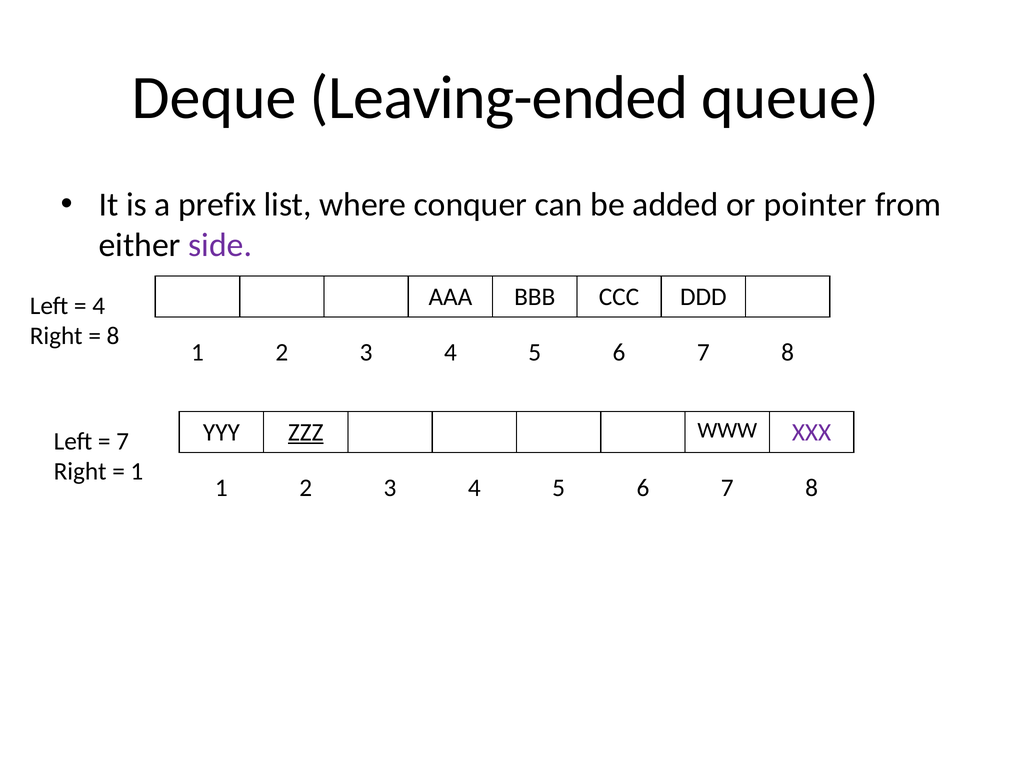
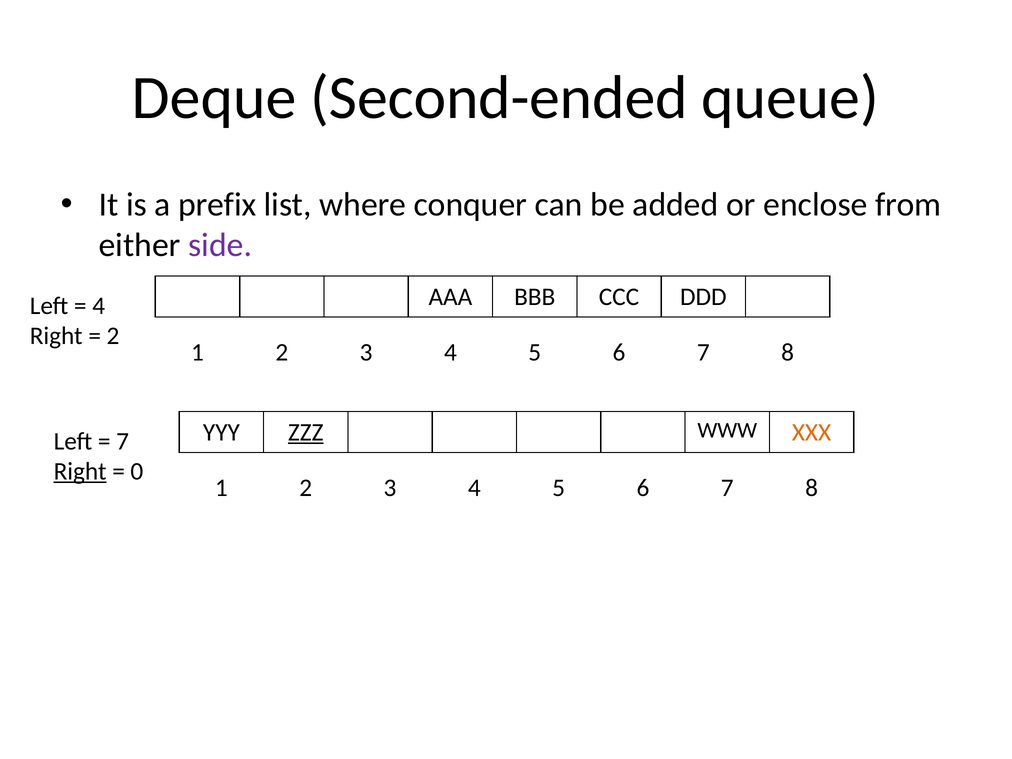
Leaving-ended: Leaving-ended -> Second-ended (499, 98)
pointer: pointer -> enclose (815, 205)
8: 8 -> 2 (113, 336)
XXX colour: purple -> orange (812, 432)
Right underline: none -> present (80, 472)
1: 1 -> 0 (137, 472)
